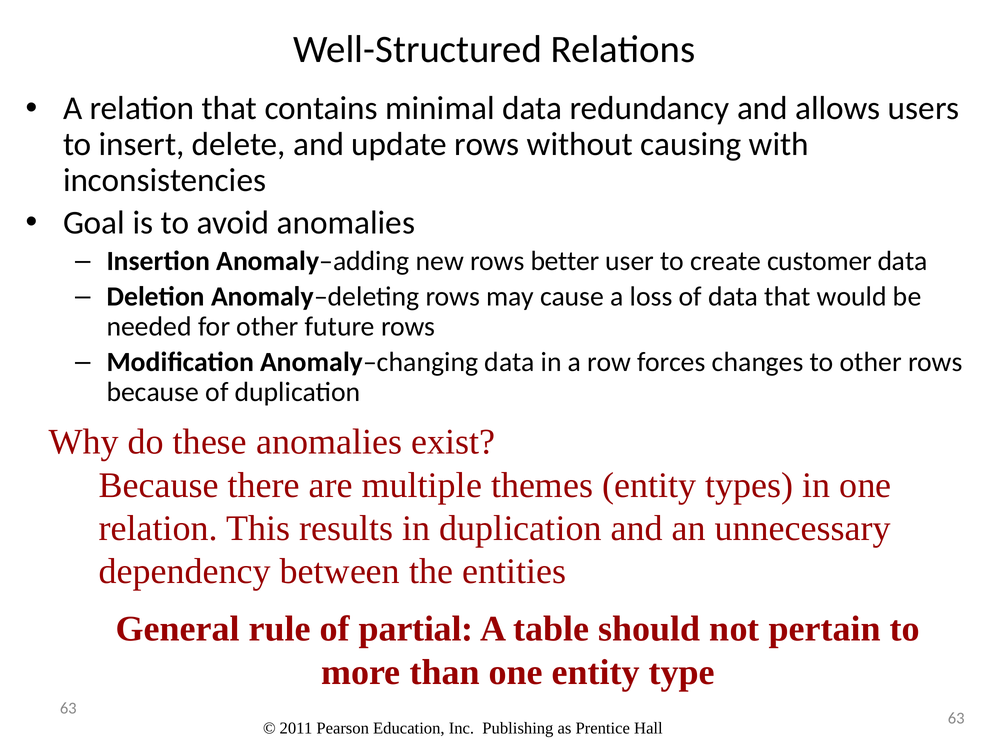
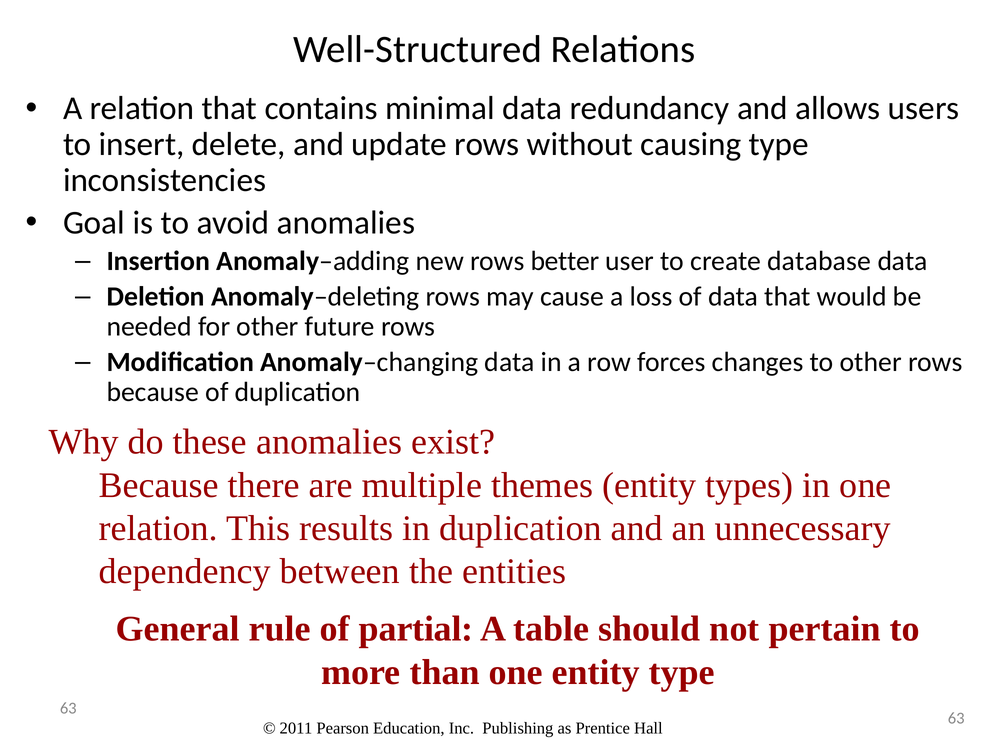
causing with: with -> type (779, 144)
customer: customer -> database (819, 261)
